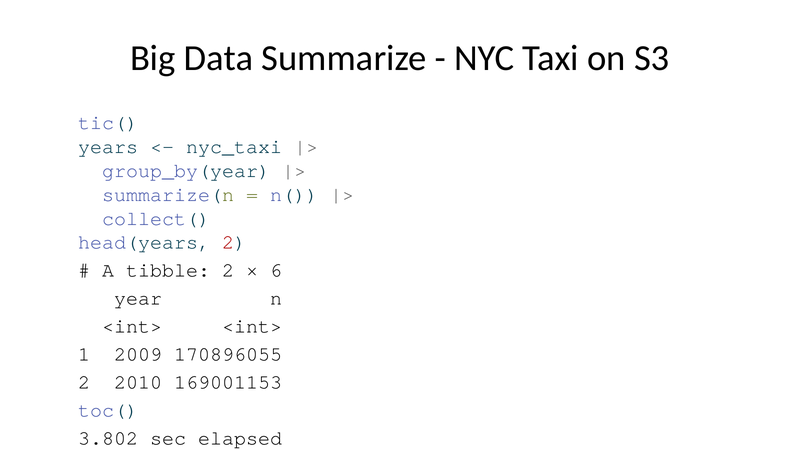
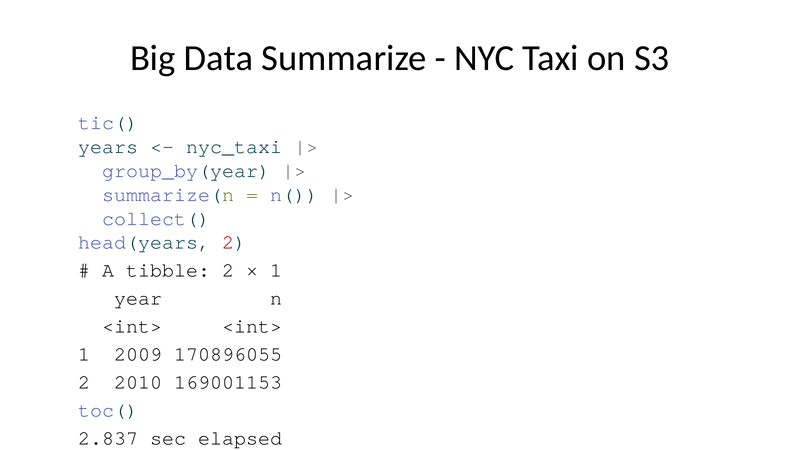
6: 6 -> 1 (276, 270)
3.802: 3.802 -> 2.837 (108, 438)
